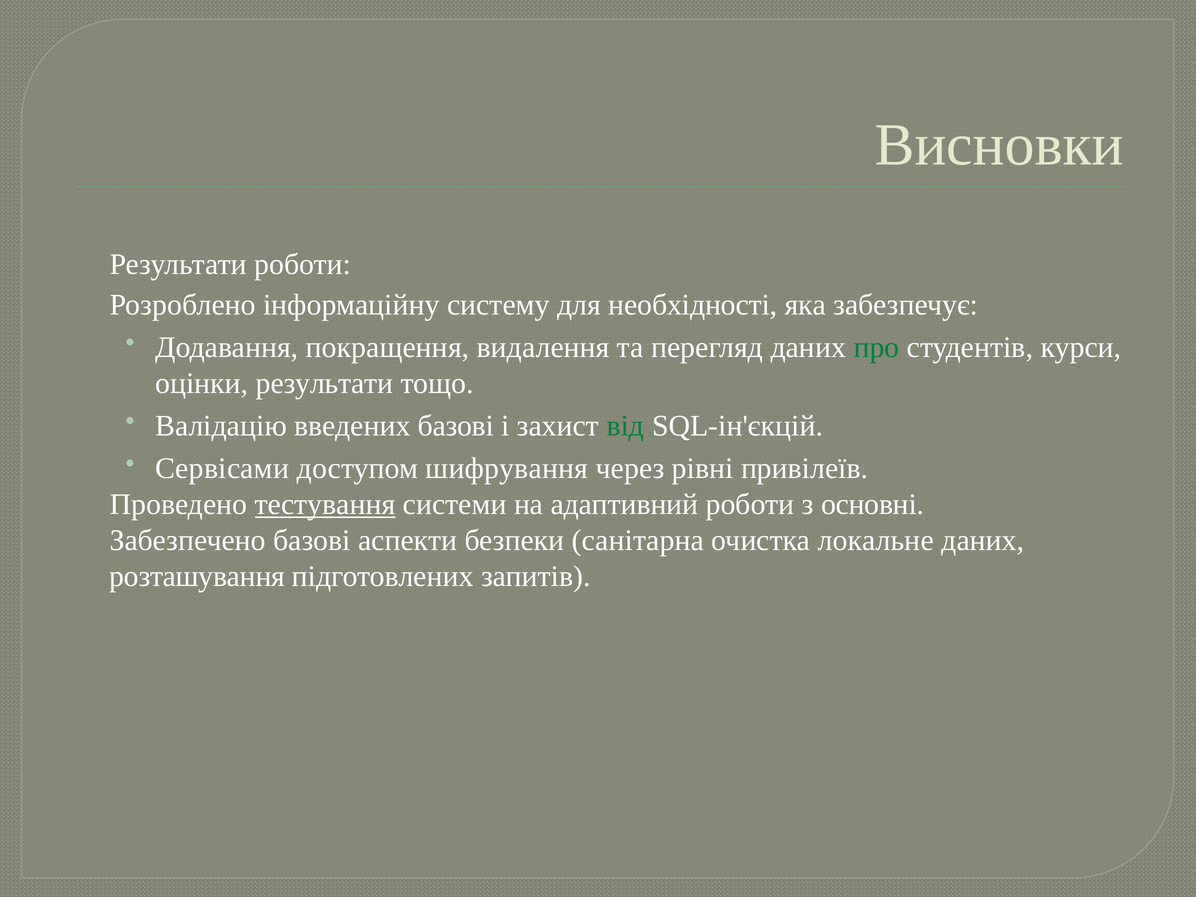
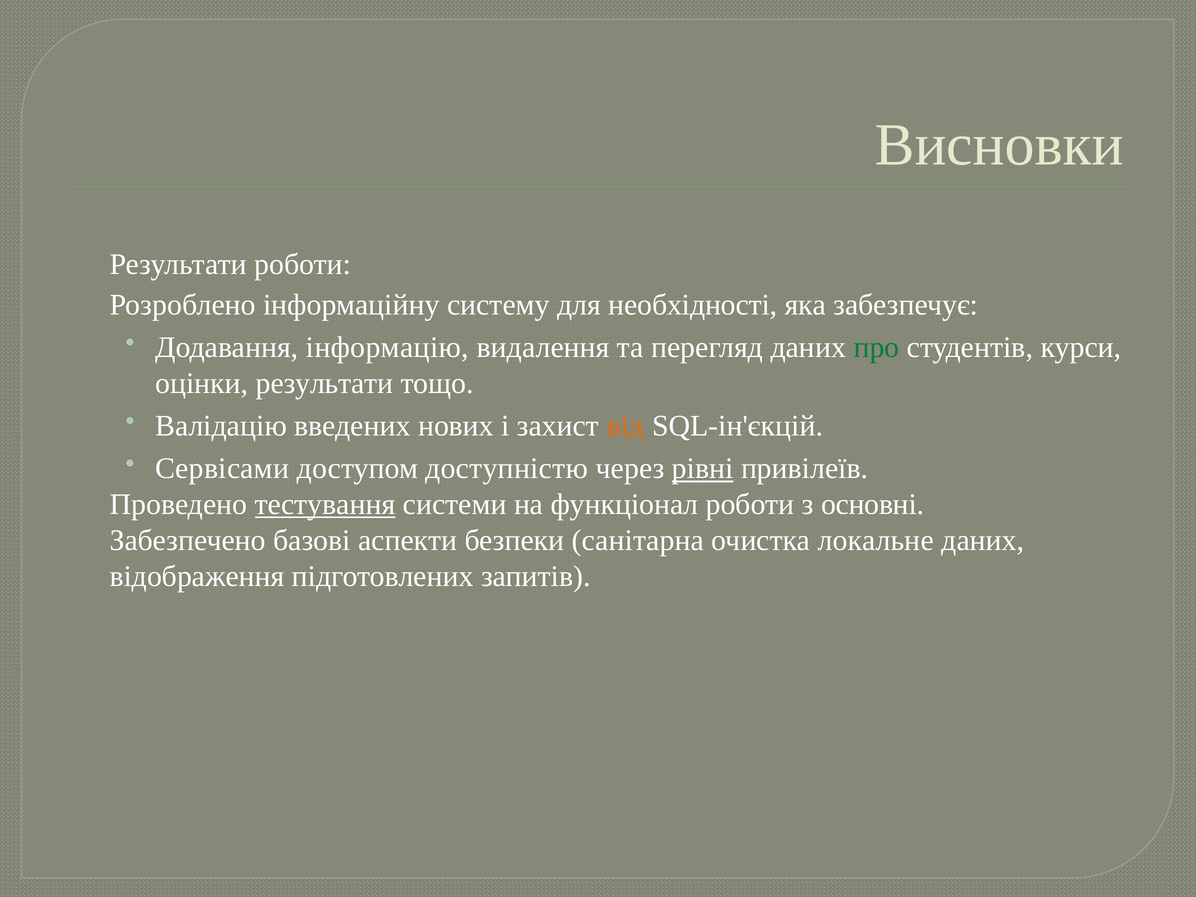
покращення: покращення -> інформацію (387, 348)
введених базові: базові -> нових (456, 426)
від colour: green -> orange (625, 426)
шифрування: шифрування -> доступністю (507, 469)
рівні underline: none -> present (703, 469)
адаптивний: адаптивний -> функціонал (624, 504)
розташування: розташування -> відображення (197, 576)
